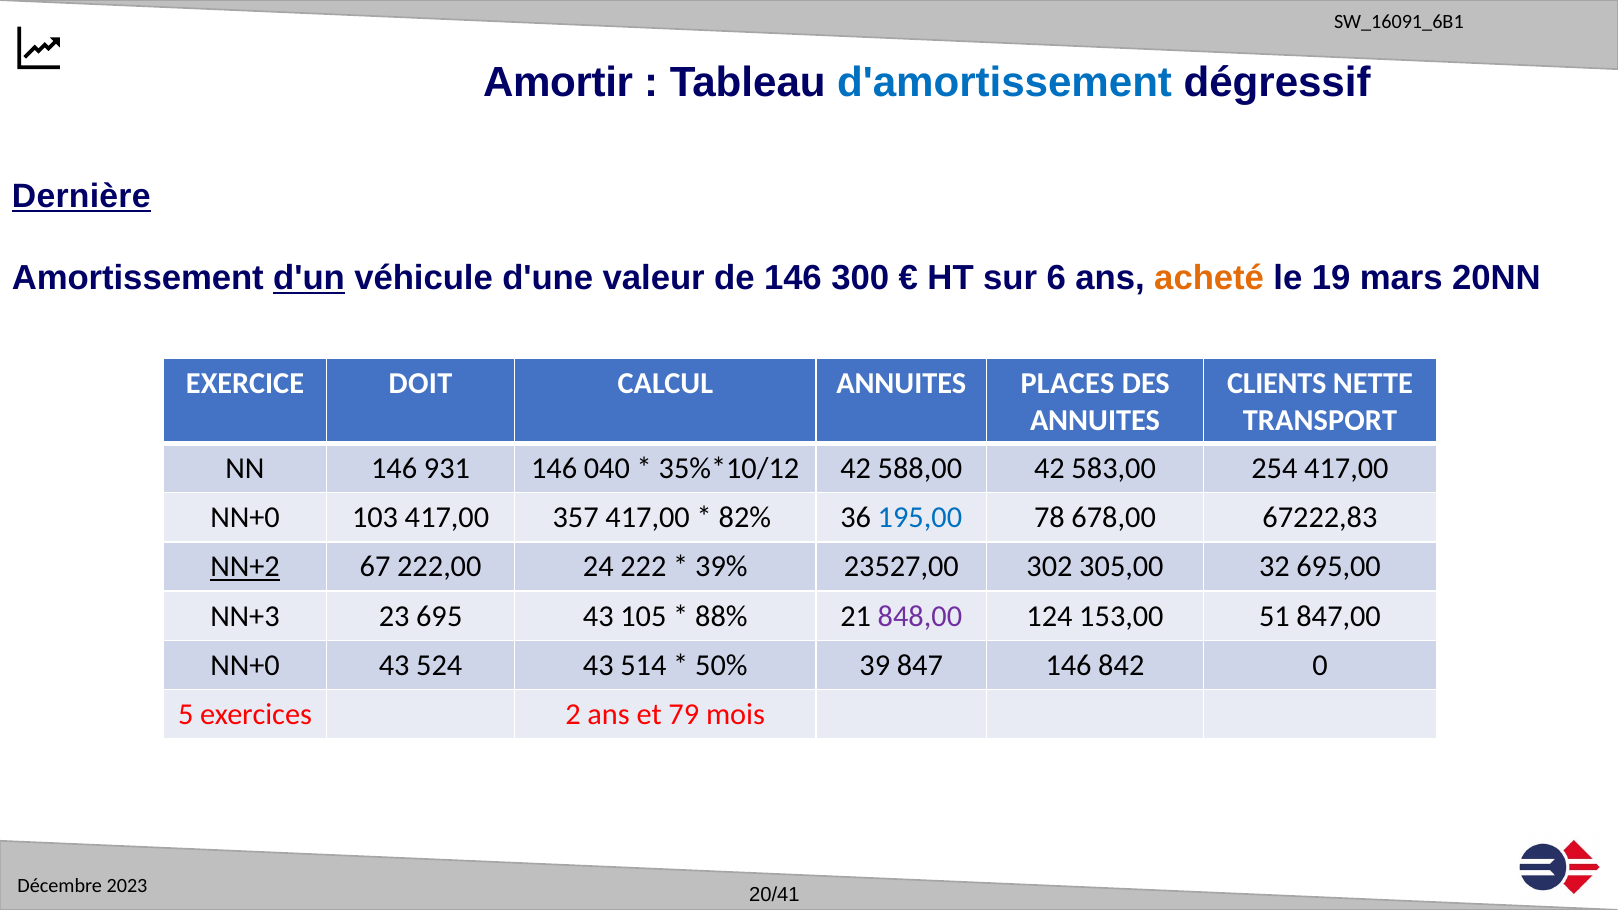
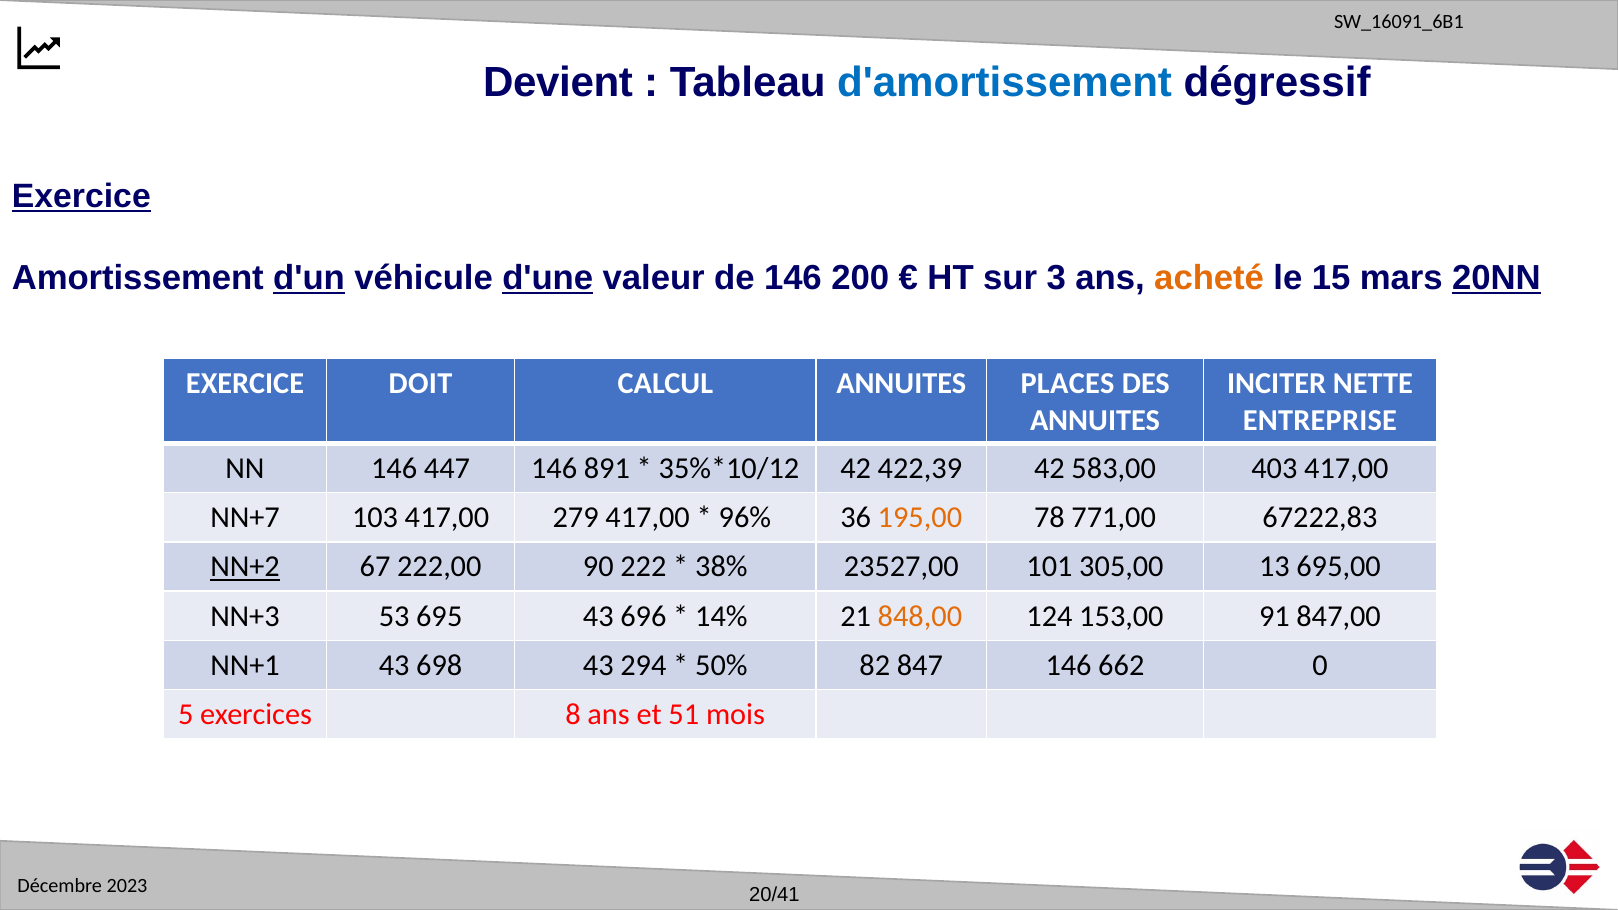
Amortir: Amortir -> Devient (558, 83)
Dernière: Dernière -> Exercice (81, 196)
d'une underline: none -> present (548, 278)
300: 300 -> 200 (860, 278)
6: 6 -> 3 (1056, 278)
19: 19 -> 15 (1331, 278)
20NN underline: none -> present (1496, 278)
CLIENTS: CLIENTS -> INCITER (1277, 384)
TRANSPORT: TRANSPORT -> ENTREPRISE (1320, 421)
931: 931 -> 447 (447, 469)
040: 040 -> 891 (607, 469)
588,00: 588,00 -> 422,39 (920, 469)
254: 254 -> 403 (1274, 469)
NN+0: NN+0 -> NN+7 (245, 518)
357: 357 -> 279 (576, 518)
82%: 82% -> 96% (745, 518)
195,00 colour: blue -> orange (920, 518)
678,00: 678,00 -> 771,00 (1114, 518)
24: 24 -> 90 (598, 567)
39%: 39% -> 38% (721, 567)
302: 302 -> 101 (1049, 567)
32: 32 -> 13 (1274, 567)
23: 23 -> 53 (394, 616)
105: 105 -> 696 (643, 616)
88%: 88% -> 14% (721, 616)
848,00 colour: purple -> orange (920, 616)
51: 51 -> 91 (1274, 616)
NN+0: NN+0 -> NN+1 (245, 665)
524: 524 -> 698 (439, 665)
514: 514 -> 294 (643, 665)
39: 39 -> 82 (875, 665)
842: 842 -> 662 (1121, 665)
2: 2 -> 8 (573, 715)
79: 79 -> 51 (684, 715)
